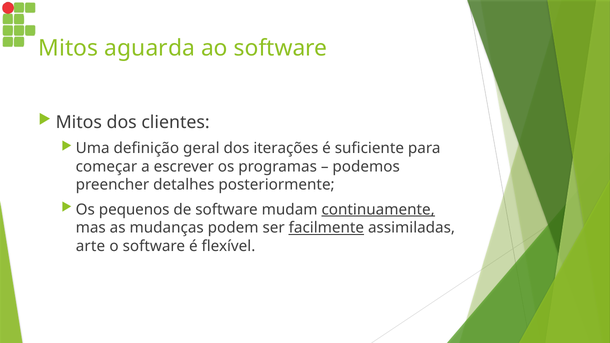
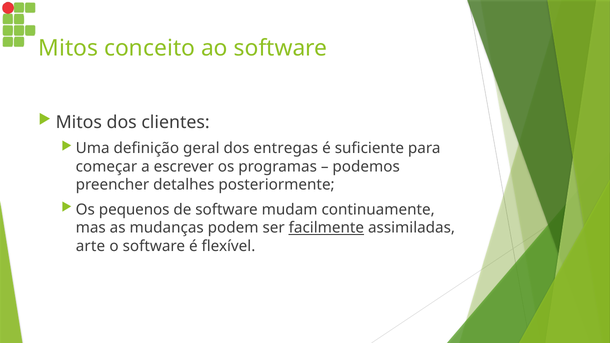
aguarda: aguarda -> conceito (150, 48)
iterações: iterações -> entregas (286, 148)
continuamente underline: present -> none (378, 210)
